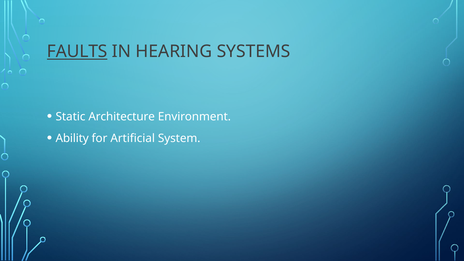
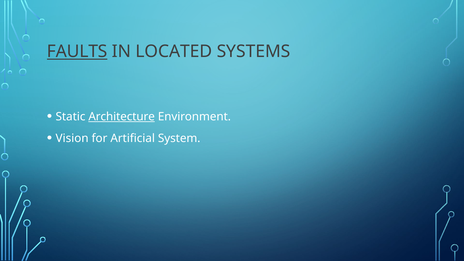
HEARING: HEARING -> LOCATED (174, 52)
Architecture underline: none -> present (122, 117)
Ability: Ability -> Vision (72, 138)
